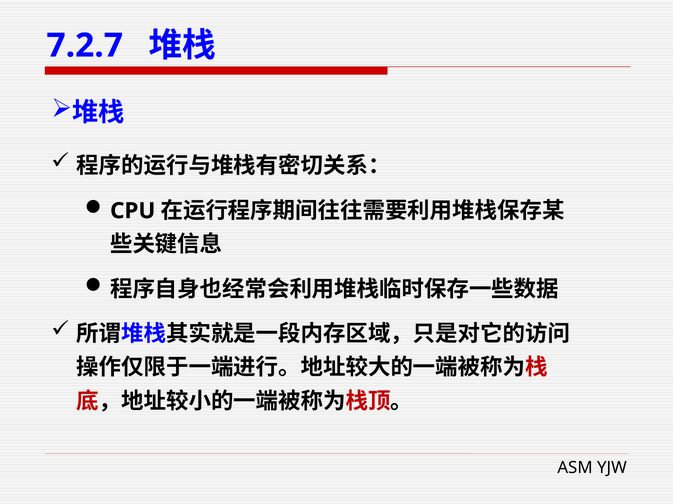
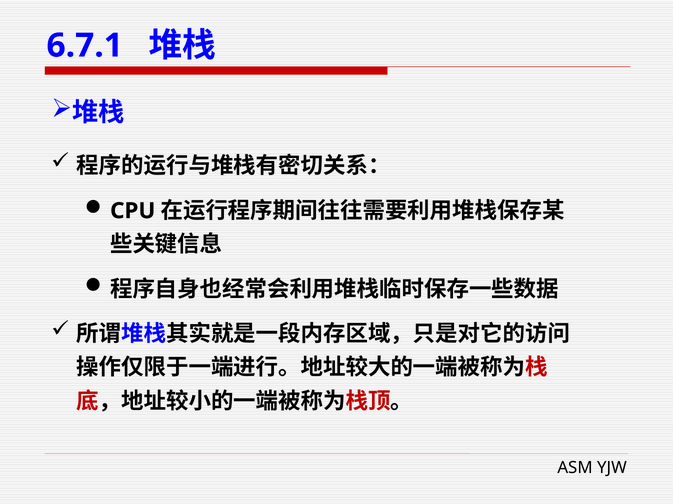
7.2.7: 7.2.7 -> 6.7.1 (85, 46)
